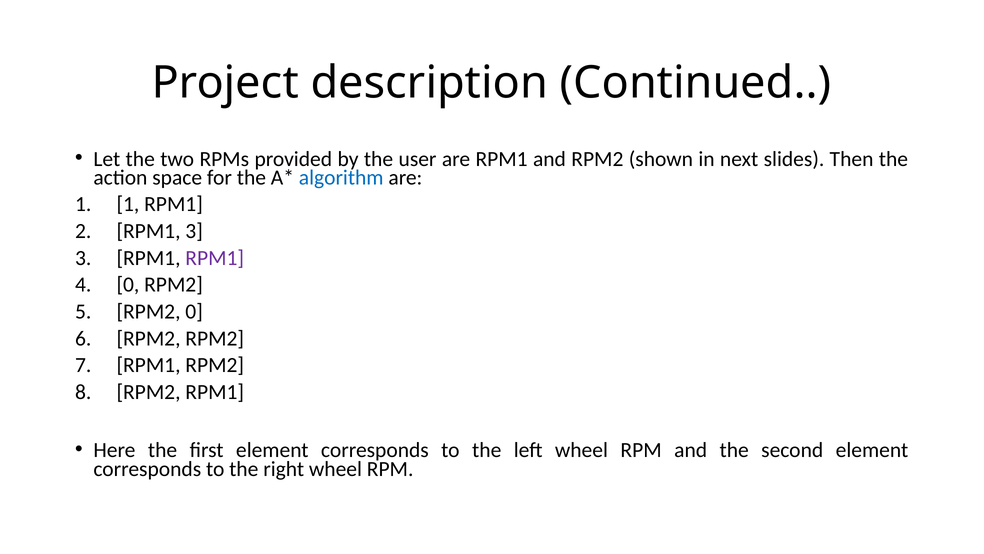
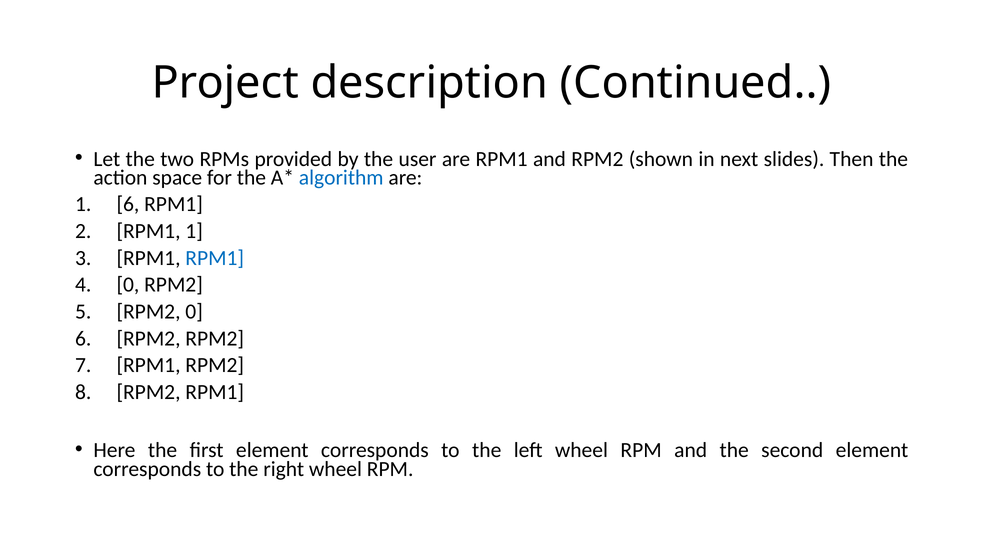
1: 1 -> 6 (128, 204)
RPM1 3: 3 -> 1 (194, 231)
RPM1 colour: purple -> blue (215, 258)
